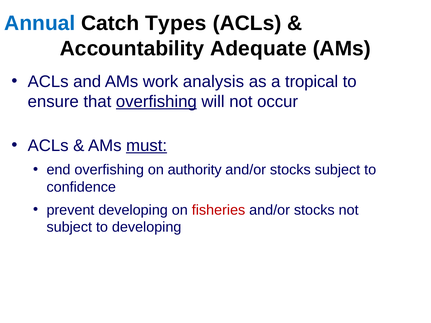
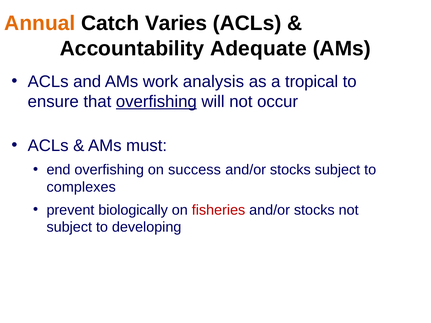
Annual colour: blue -> orange (40, 23)
Types: Types -> Varies (176, 23)
must underline: present -> none (147, 146)
authority: authority -> success (195, 170)
confidence: confidence -> complexes (81, 187)
prevent developing: developing -> biologically (133, 210)
